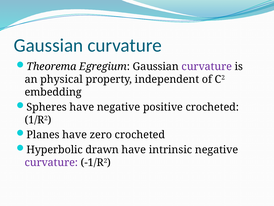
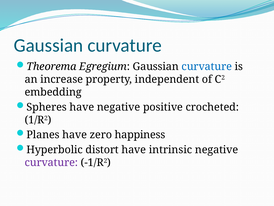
curvature colour: purple -> blue (207, 66)
physical: physical -> increase (62, 79)
zero crocheted: crocheted -> happiness (140, 135)
drawn: drawn -> distort (102, 149)
